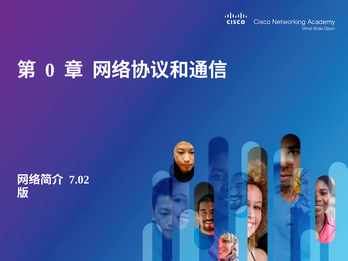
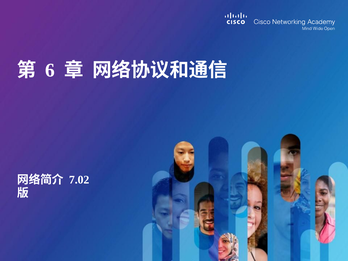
0: 0 -> 6 (50, 70)
